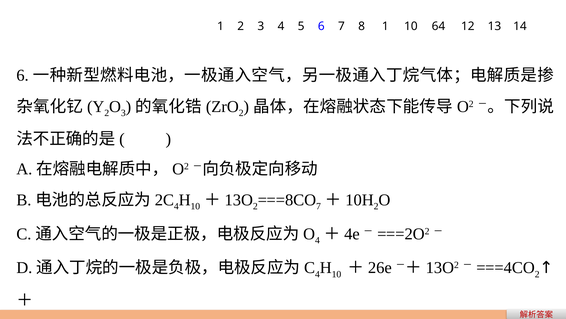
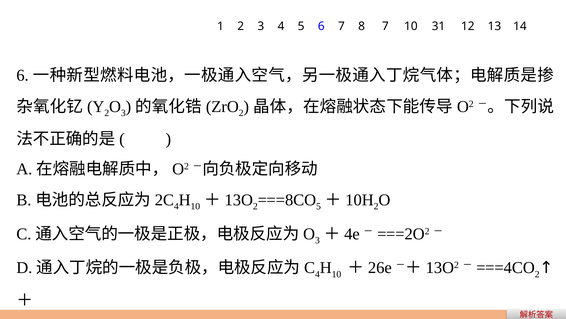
8 1: 1 -> 7 (385, 26)
64: 64 -> 31 (438, 26)
7: 7 -> 5 (319, 206)
4: 4 -> 3 (317, 240)
